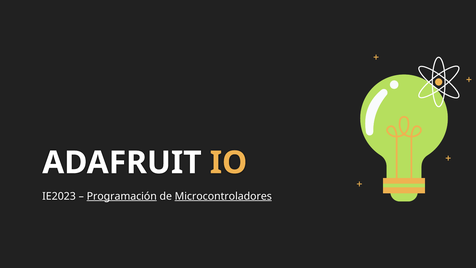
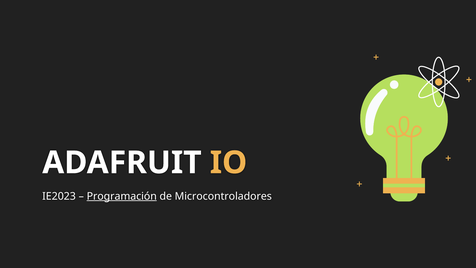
Microcontroladores underline: present -> none (223, 196)
